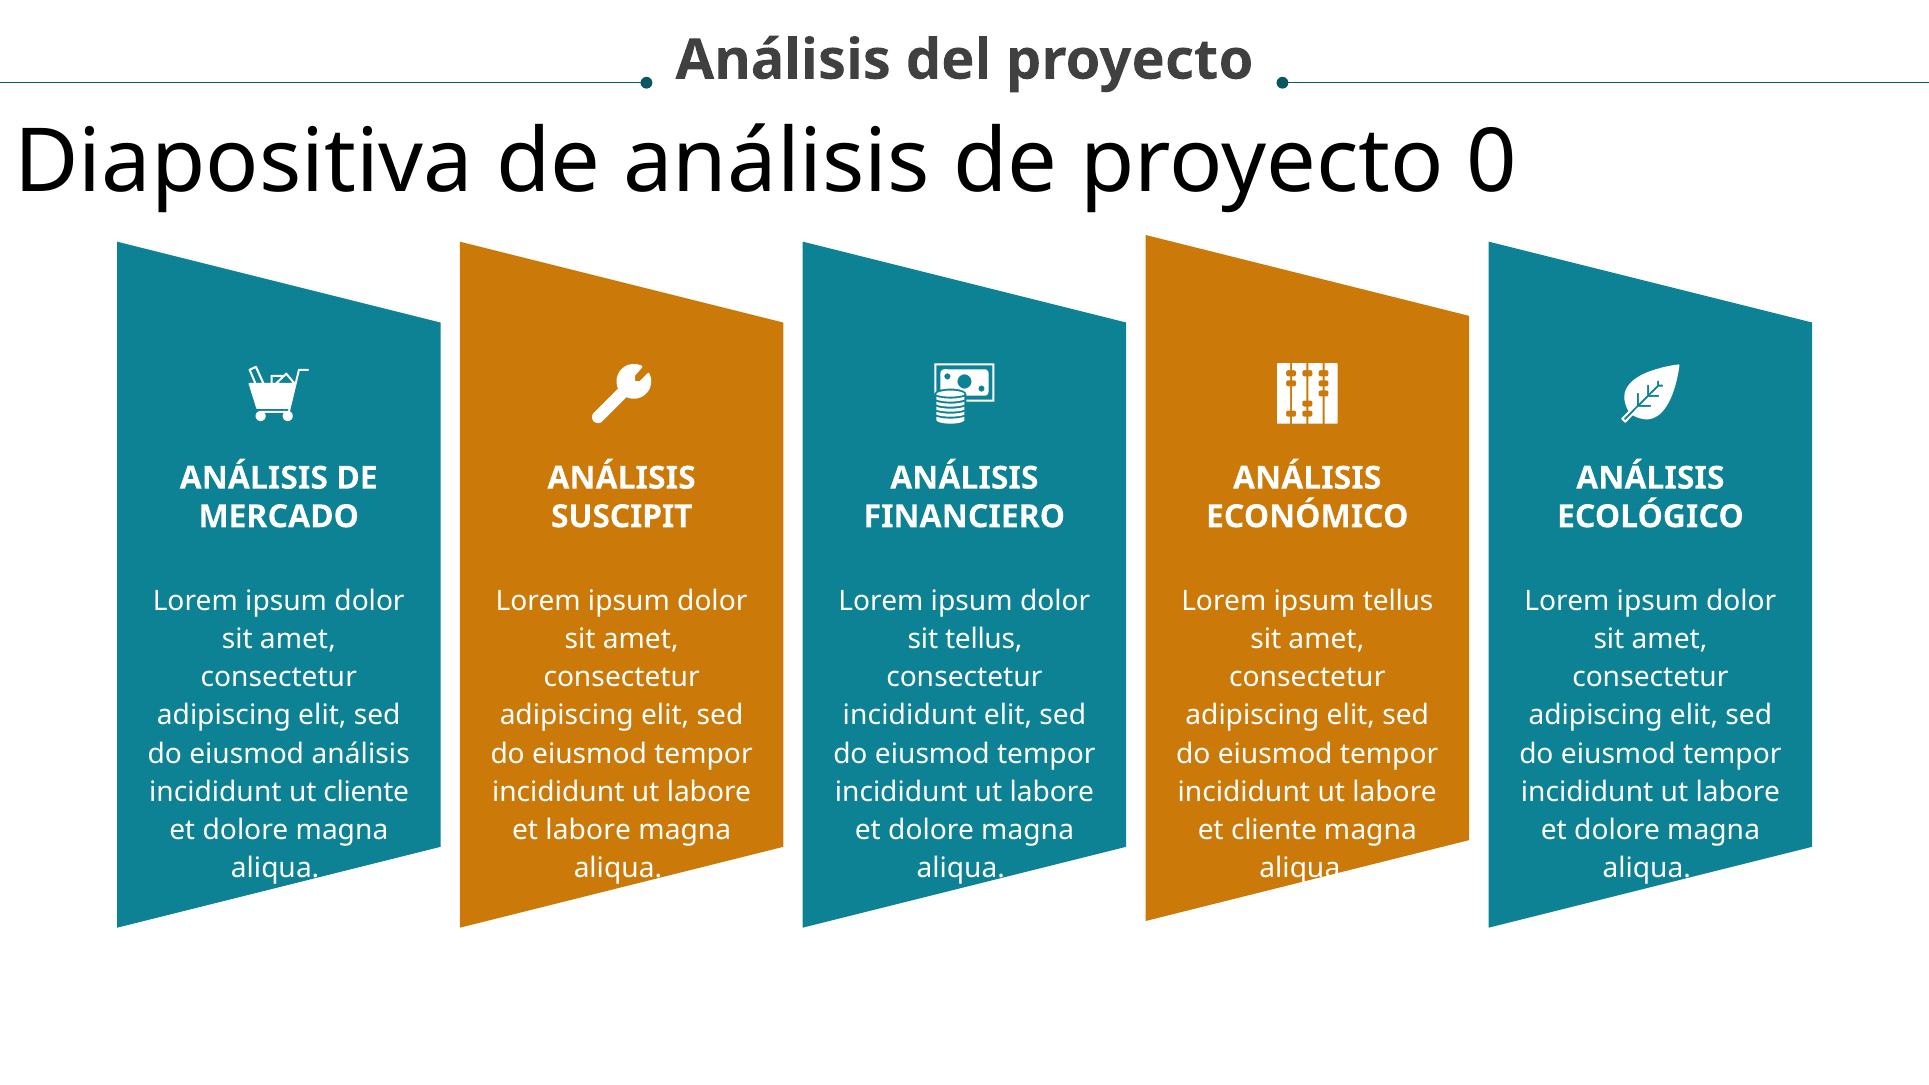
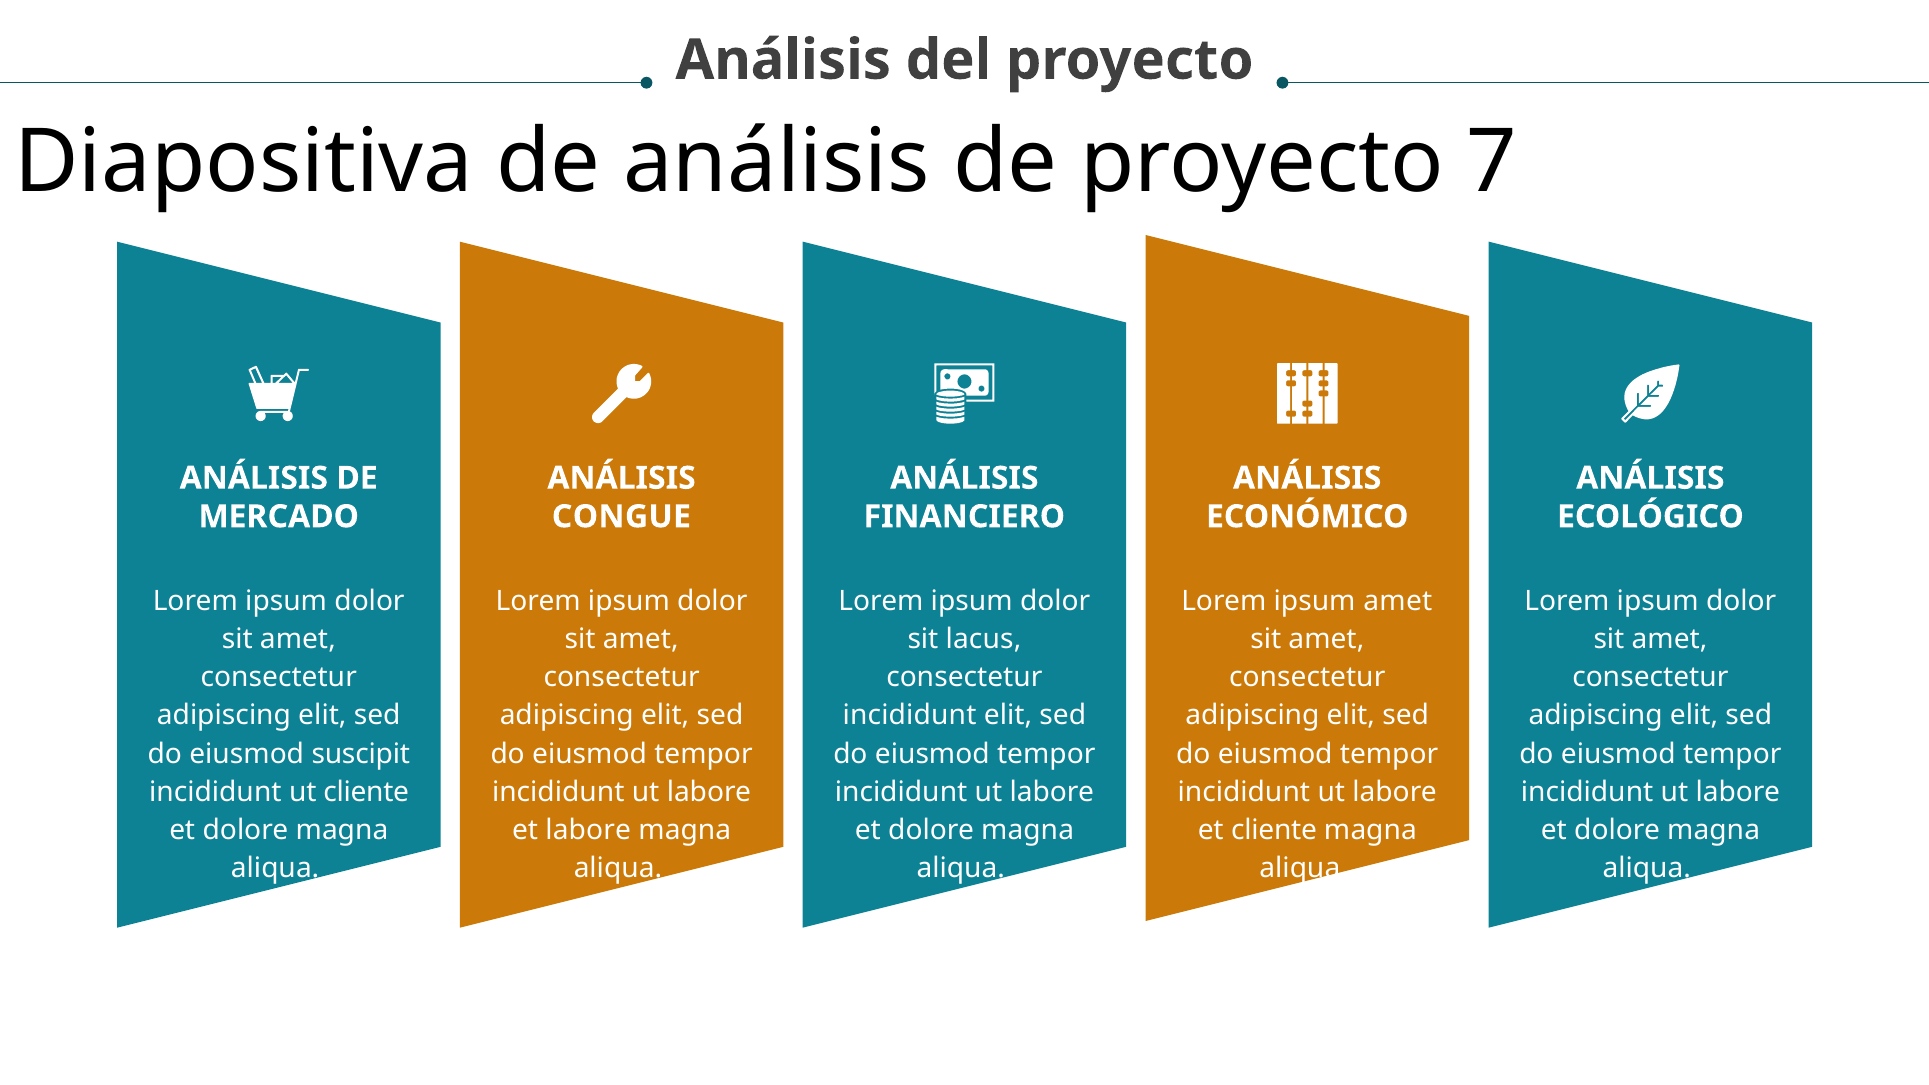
0: 0 -> 7 (1492, 162)
SUSCIPIT: SUSCIPIT -> CONGUE (621, 517)
ipsum tellus: tellus -> amet (1398, 601)
sit tellus: tellus -> lacus (983, 639)
eiusmod análisis: análisis -> suscipit (361, 754)
